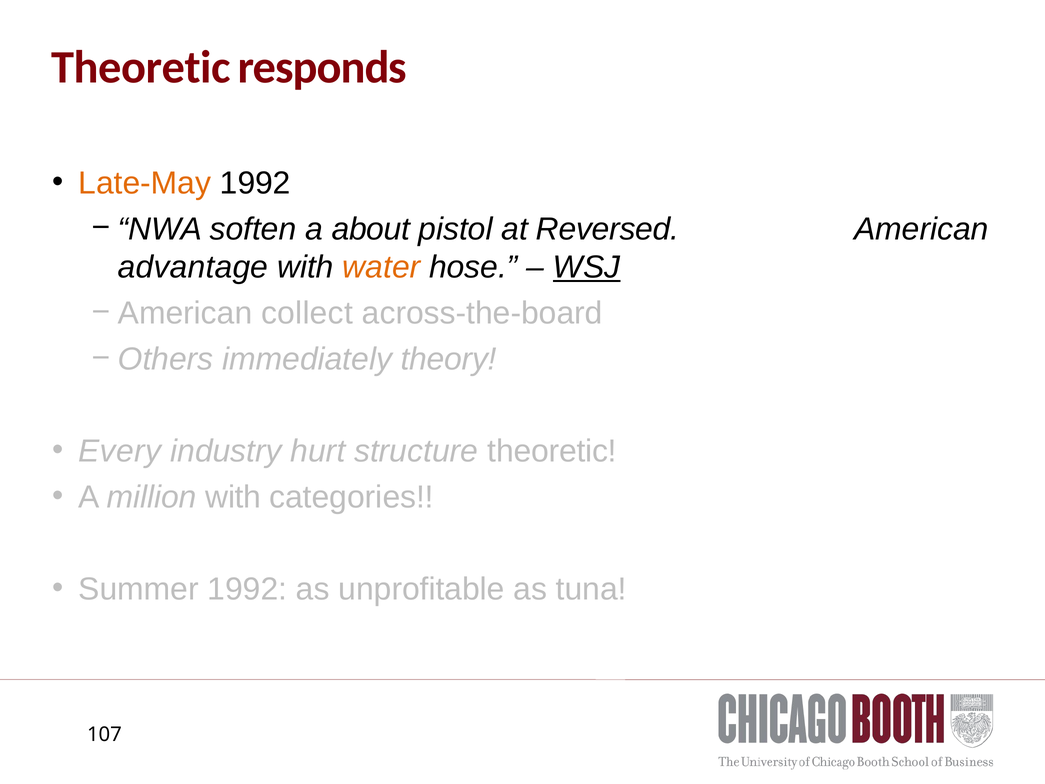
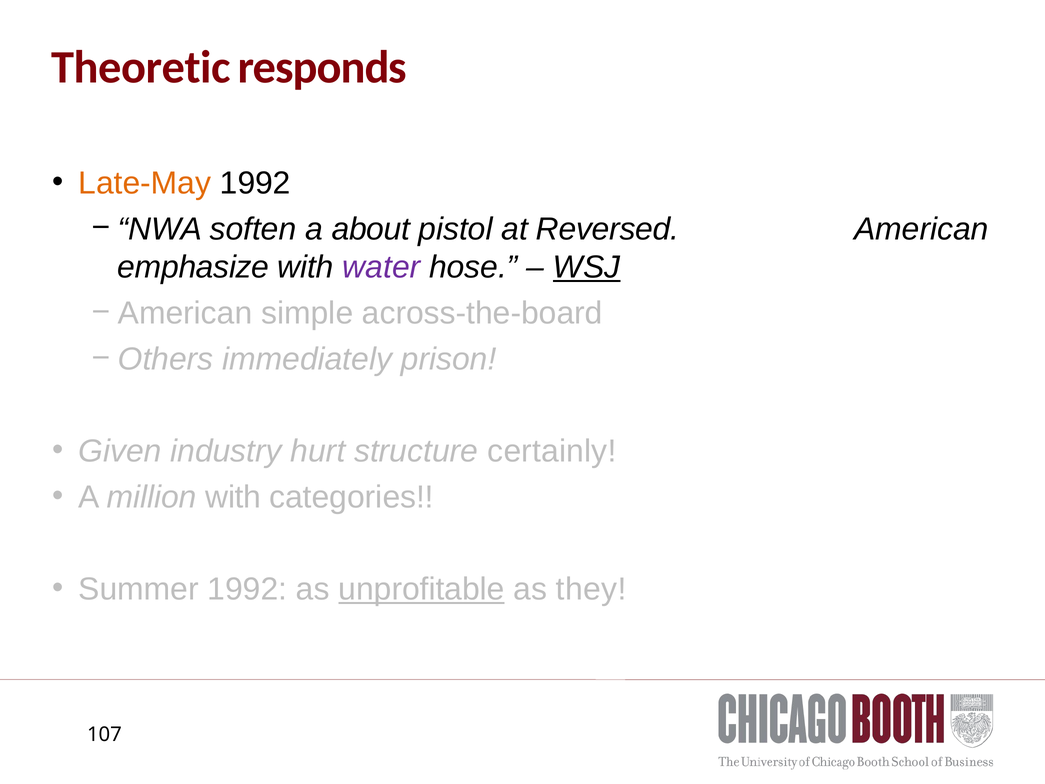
advantage: advantage -> emphasize (193, 267)
water colour: orange -> purple (381, 267)
collect: collect -> simple (307, 313)
theory: theory -> prison (449, 359)
Every: Every -> Given (120, 451)
structure theoretic: theoretic -> certainly (552, 451)
unprofitable underline: none -> present (422, 589)
tuna: tuna -> they (591, 589)
